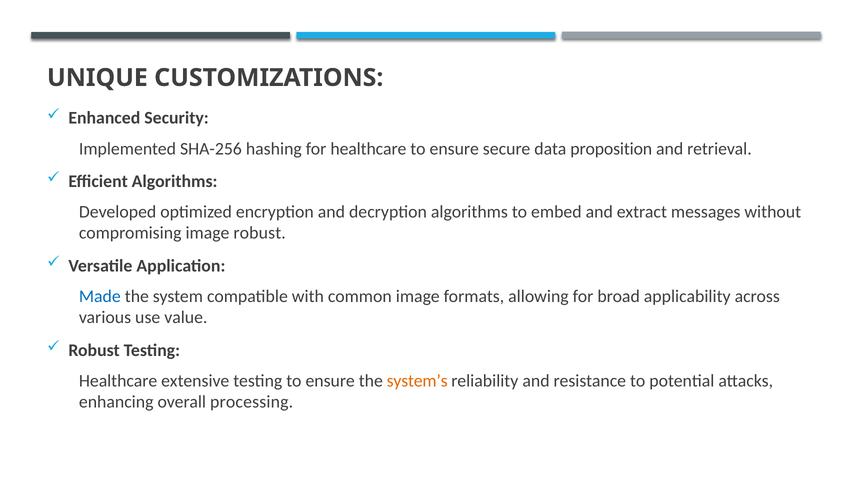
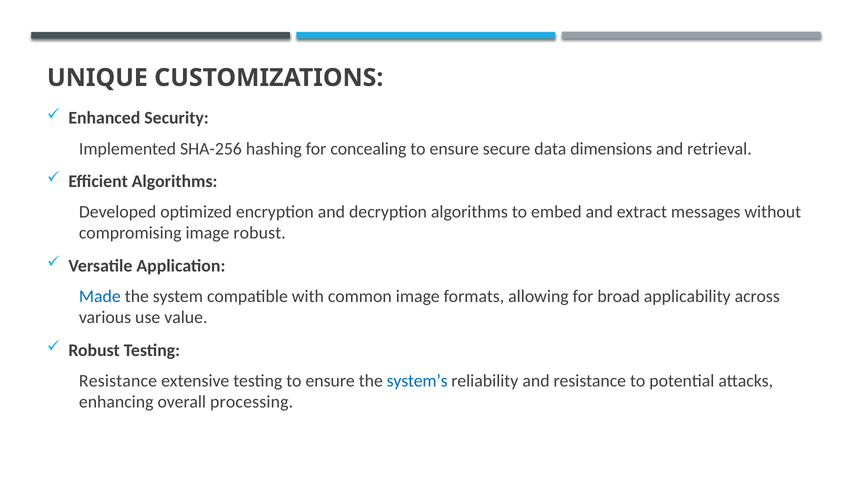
for healthcare: healthcare -> concealing (368, 149)
proposition: proposition -> dimensions (611, 149)
Healthcare: Healthcare -> Resistance (118, 381)
system’s colour: orange -> blue (417, 381)
